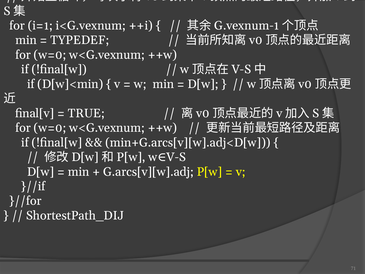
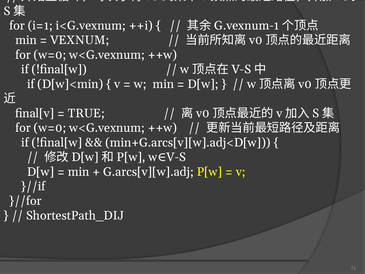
TYPEDEF: TYPEDEF -> VEXNUM (80, 40)
